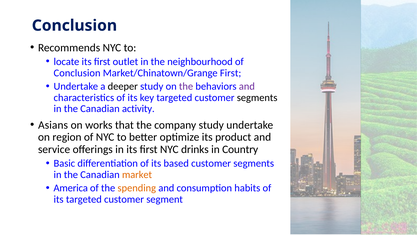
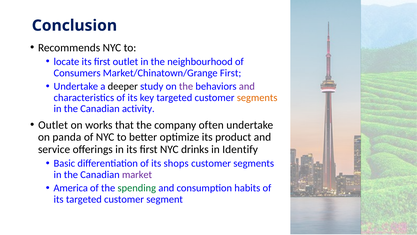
Conclusion: Conclusion -> Consumers (77, 73)
segments colour: black -> orange (257, 97)
Asians: Asians -> Outlet (53, 125)
company study: study -> often (211, 125)
region: region -> panda (67, 137)
Country: Country -> Identify (240, 149)
based: based -> shops (176, 163)
market colour: orange -> purple (137, 174)
spending colour: orange -> green (137, 188)
